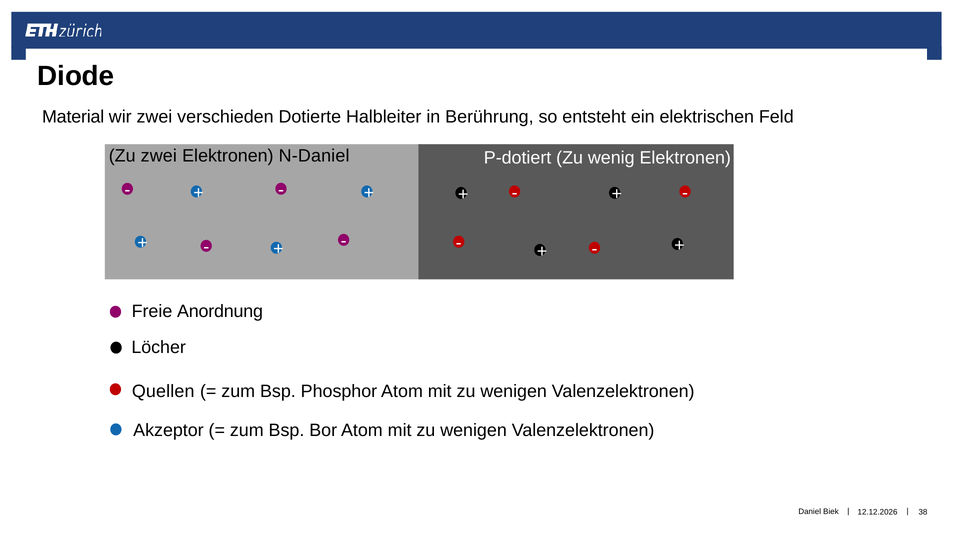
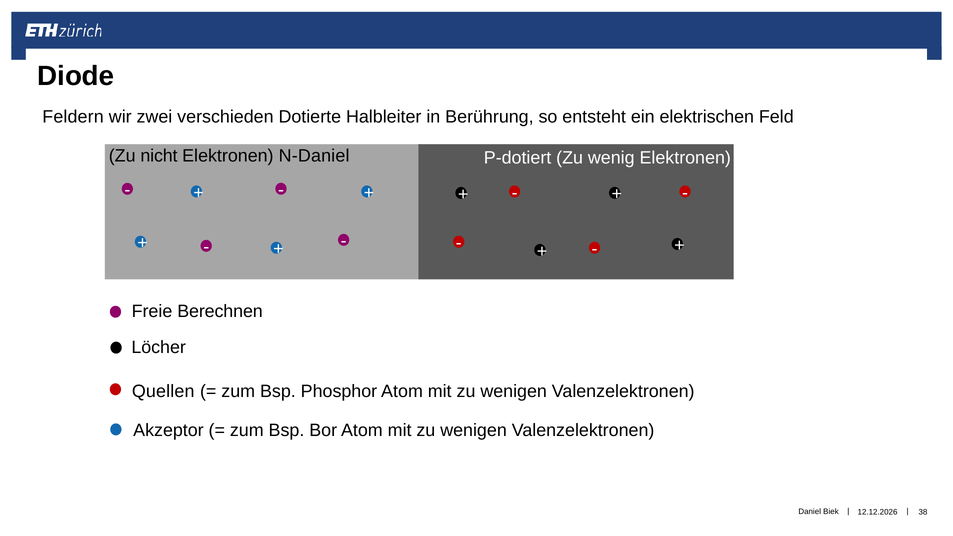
Material: Material -> Feldern (73, 117)
Zu zwei: zwei -> nicht (159, 156)
Anordnung: Anordnung -> Berechnen (220, 312)
